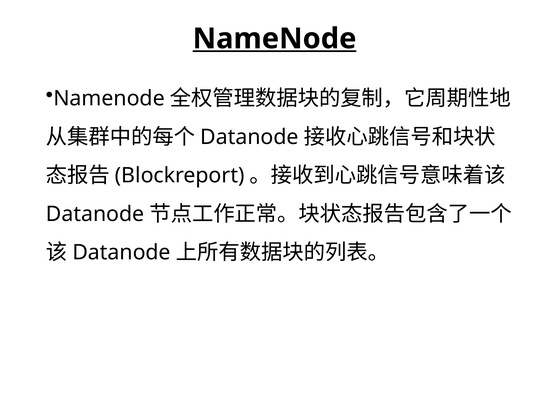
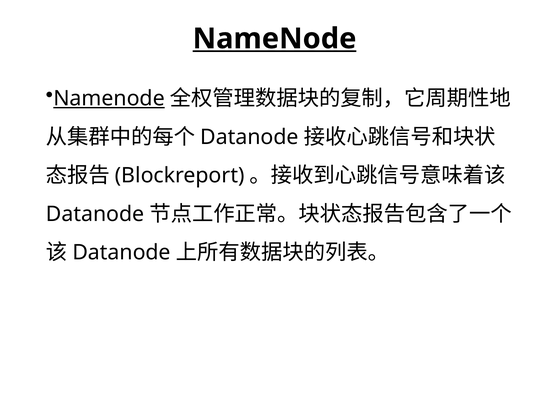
Namenode underline: none -> present (109, 98)
